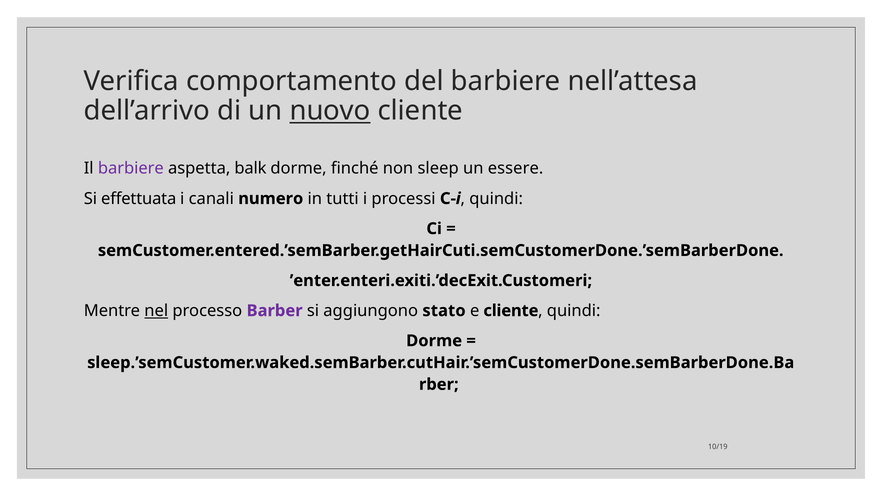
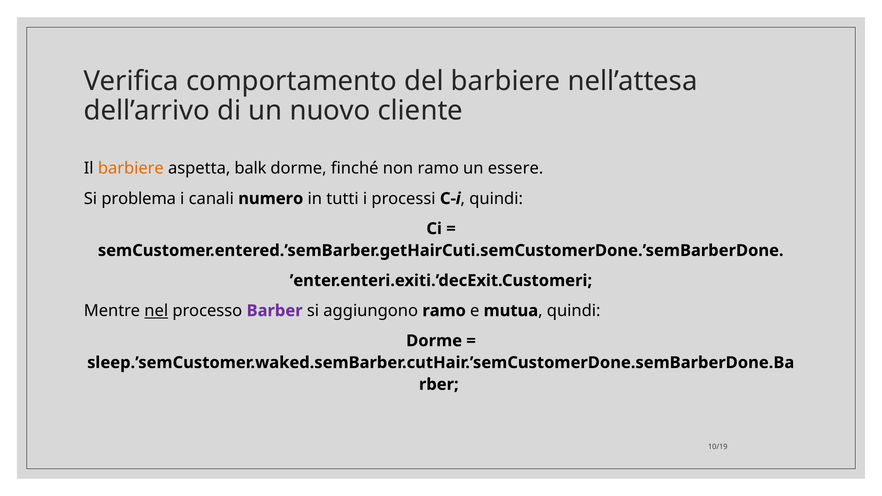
nuovo underline: present -> none (330, 111)
barbiere colour: purple -> orange (131, 169)
non sleep: sleep -> ramo (438, 169)
effettuata: effettuata -> problema (139, 199)
aggiungono stato: stato -> ramo (444, 311)
e cliente: cliente -> mutua (511, 311)
